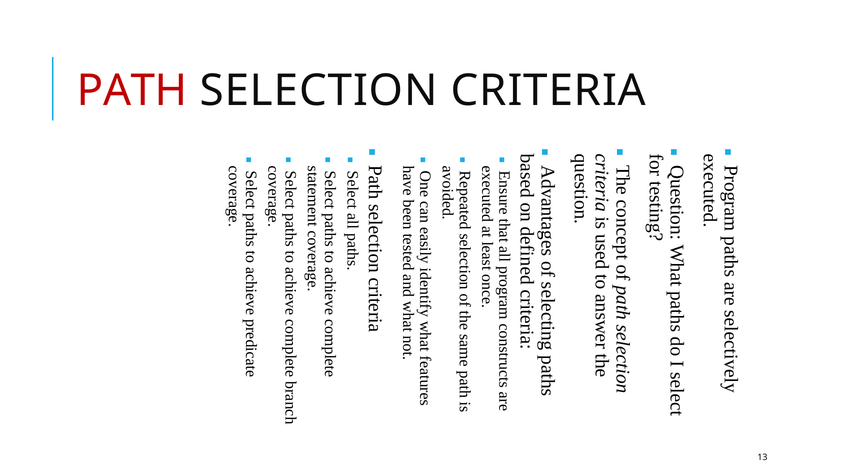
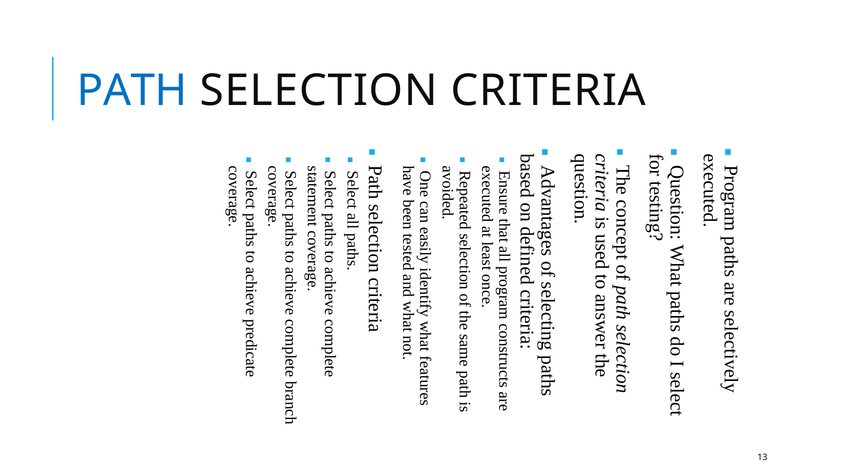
PATH colour: red -> blue (132, 91)
